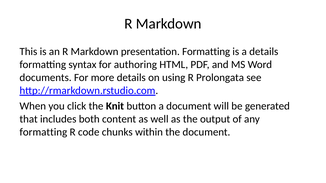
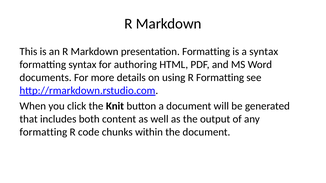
a details: details -> syntax (264, 52)
R Prolongata: Prolongata -> Formatting (220, 78)
